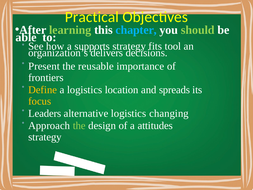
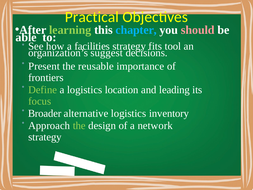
should colour: light green -> pink (198, 30)
supports: supports -> facilities (92, 46)
delivers: delivers -> suggest (107, 53)
Define colour: yellow -> light green (43, 90)
spreads: spreads -> leading (174, 90)
focus colour: yellow -> light green (40, 101)
Leaders: Leaders -> Broader (45, 113)
changing: changing -> inventory (169, 113)
attitudes: attitudes -> network (155, 125)
